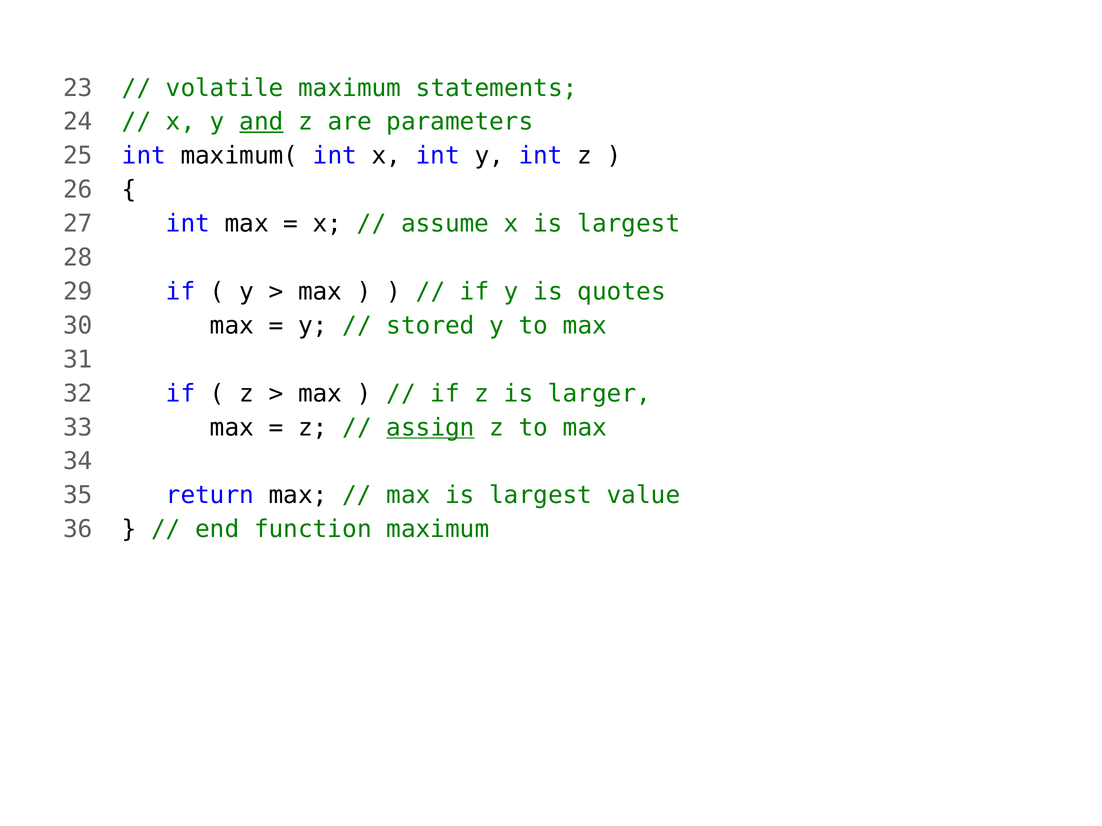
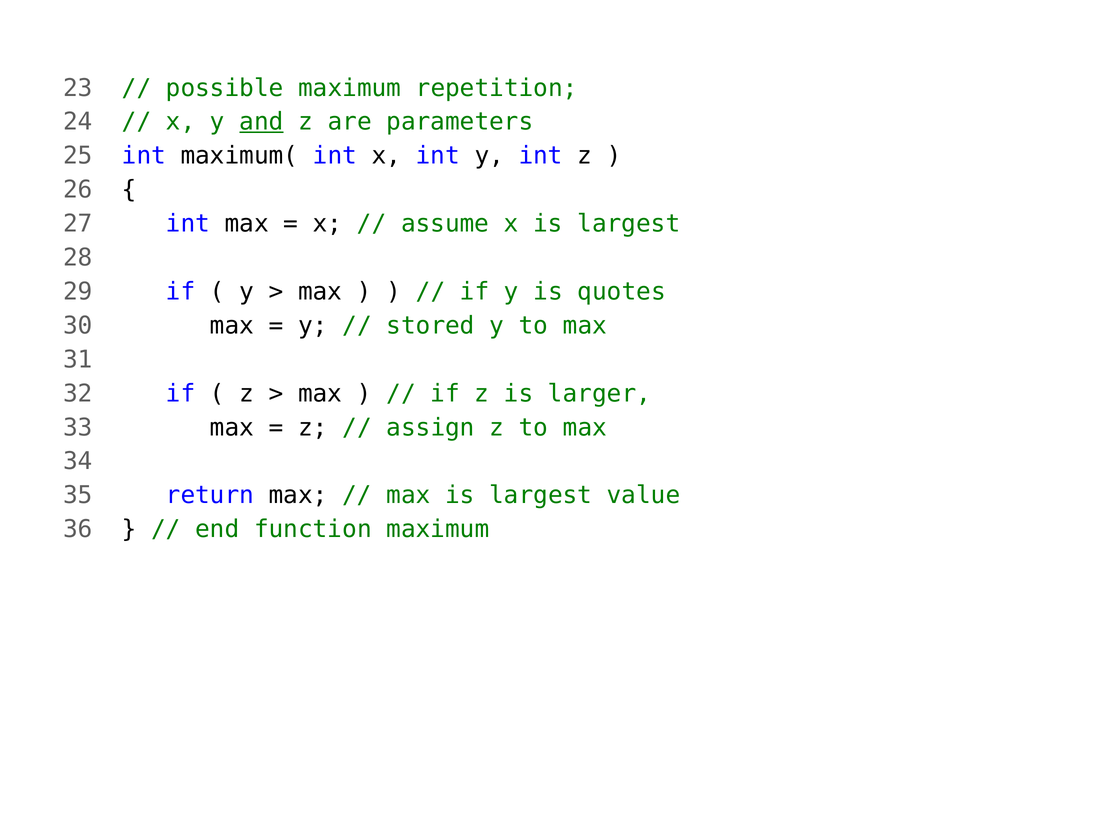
volatile: volatile -> possible (225, 88)
statements: statements -> repetition (497, 88)
assign underline: present -> none (431, 428)
